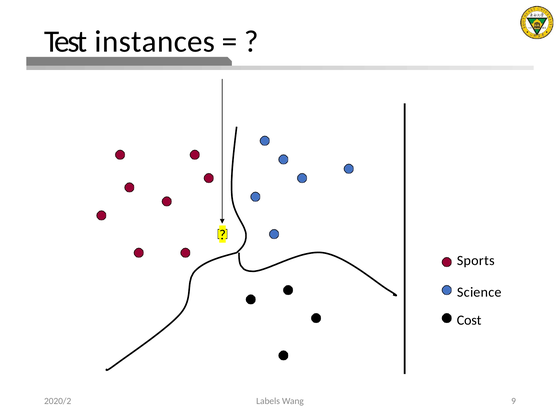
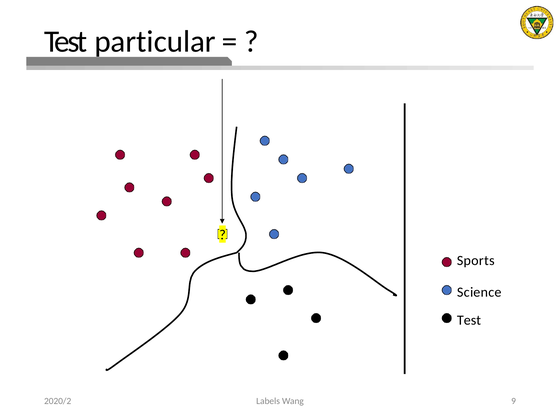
instances: instances -> particular (155, 42)
Cost: Cost -> Test (469, 320)
